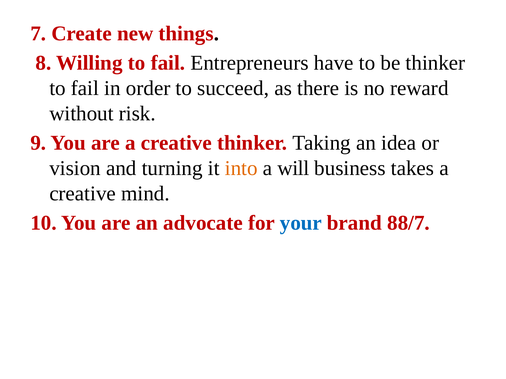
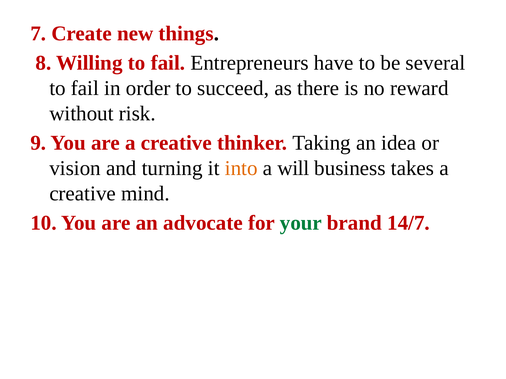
be thinker: thinker -> several (435, 63)
your colour: blue -> green (301, 223)
88/7: 88/7 -> 14/7 (409, 223)
